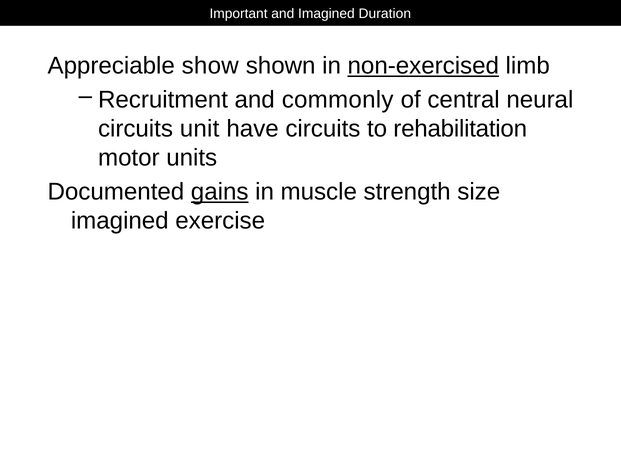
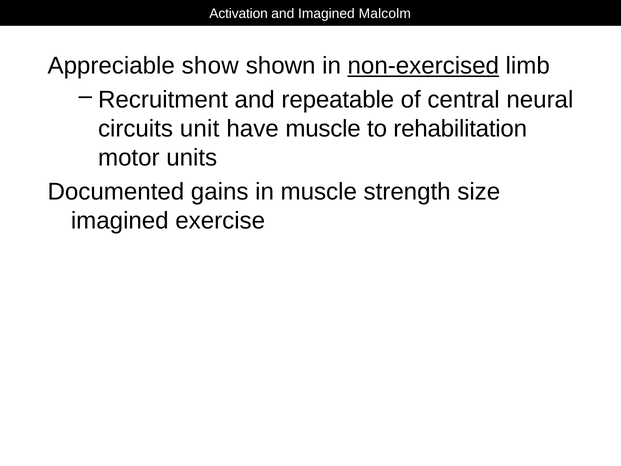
Important: Important -> Activation (239, 14)
Duration: Duration -> Malcolm (385, 14)
commonly: commonly -> repeatable (338, 100)
have circuits: circuits -> muscle (323, 129)
gains underline: present -> none (220, 192)
